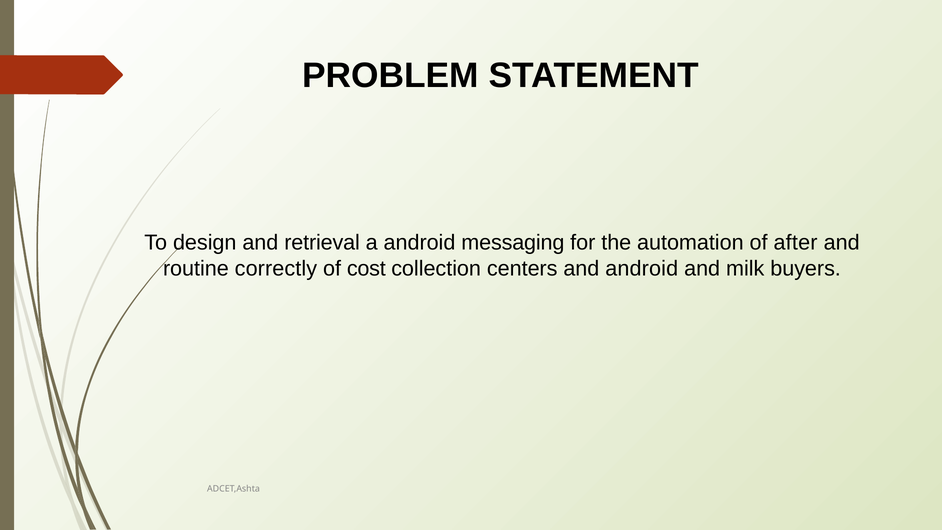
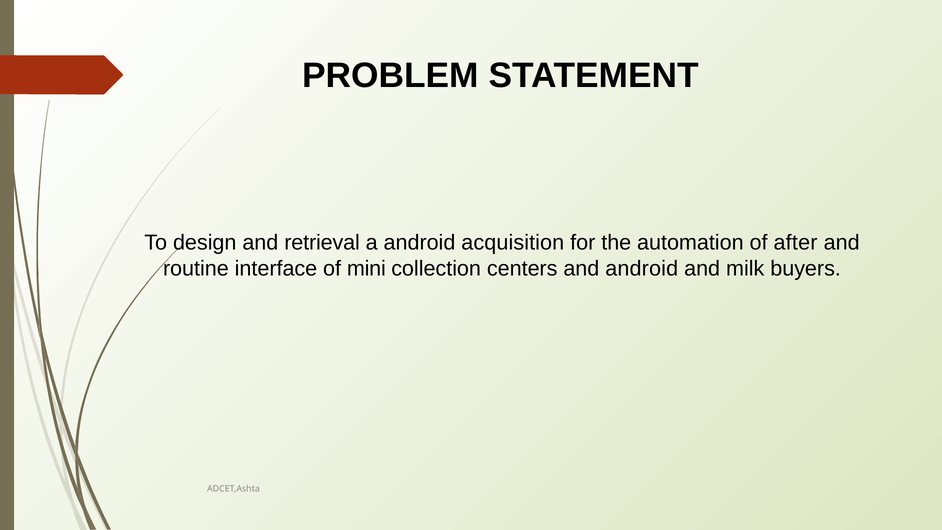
messaging: messaging -> acquisition (513, 243)
correctly: correctly -> interface (276, 269)
cost: cost -> mini (366, 269)
